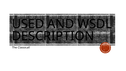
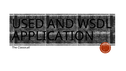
DESCRIPTION: DESCRIPTION -> APPLICATION (53, 36)
